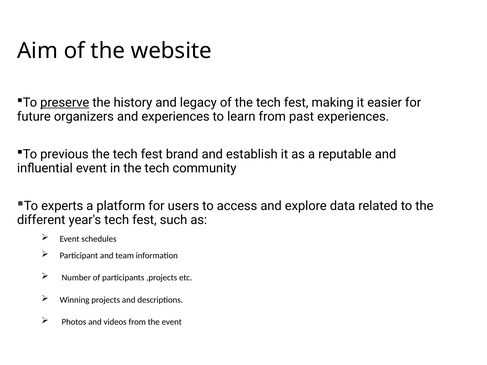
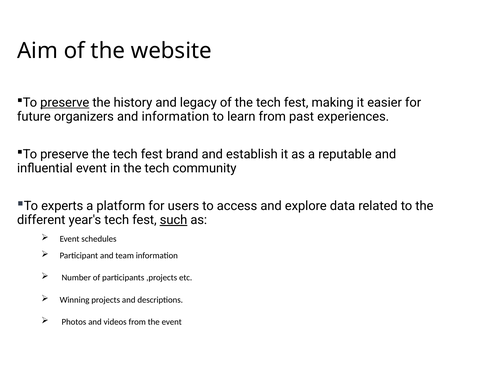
and experiences: experiences -> information (175, 117)
previous: previous -> preserve (64, 154)
such underline: none -> present (174, 220)
